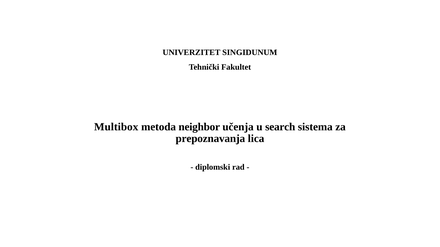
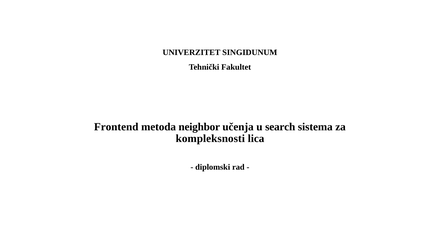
Multibox: Multibox -> Frontend (116, 127)
prepoznavanja: prepoznavanja -> kompleksnosti (210, 139)
